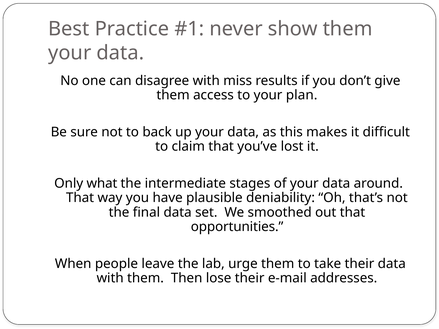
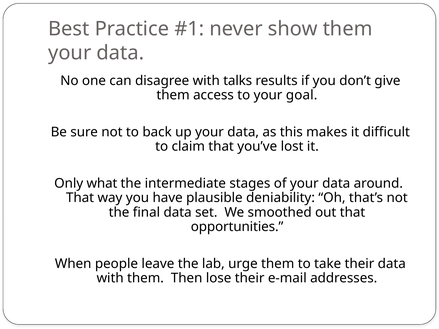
miss: miss -> talks (238, 81)
plan: plan -> goal (302, 95)
